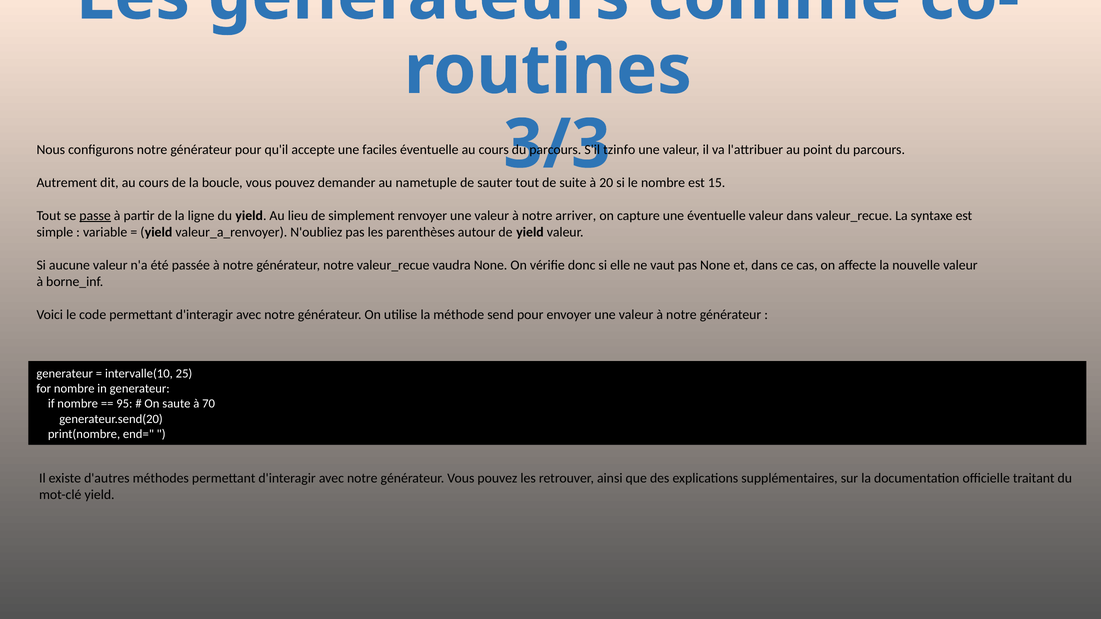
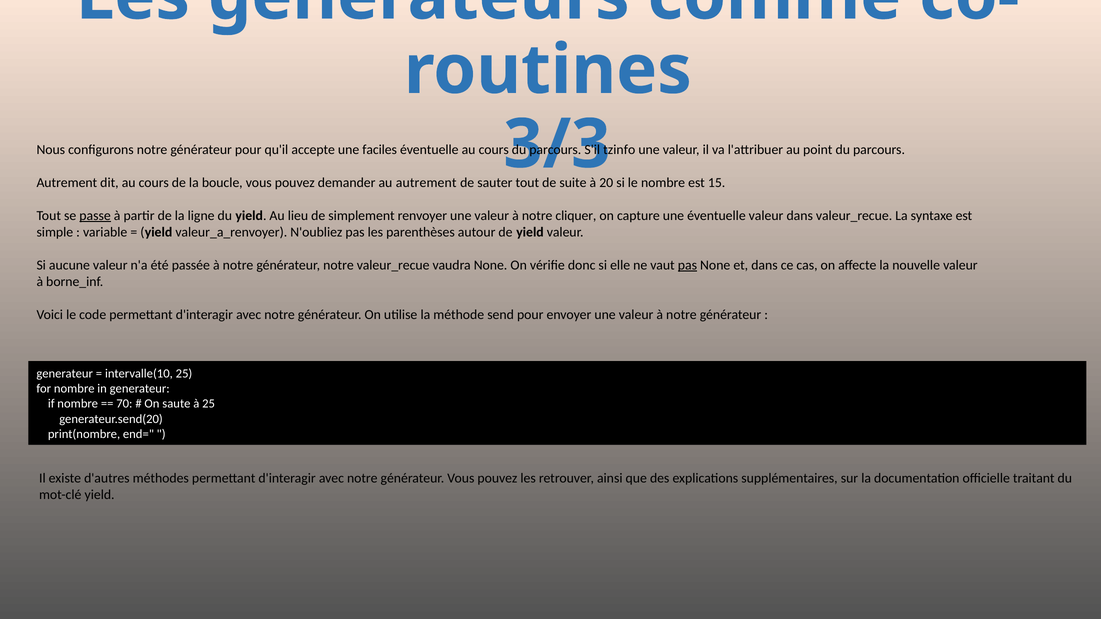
au nametuple: nametuple -> autrement (426, 183)
arriver: arriver -> cliquer (576, 216)
pas underline: none -> present (687, 265)
95: 95 -> 70 (124, 404)
à 70: 70 -> 25 (209, 404)
